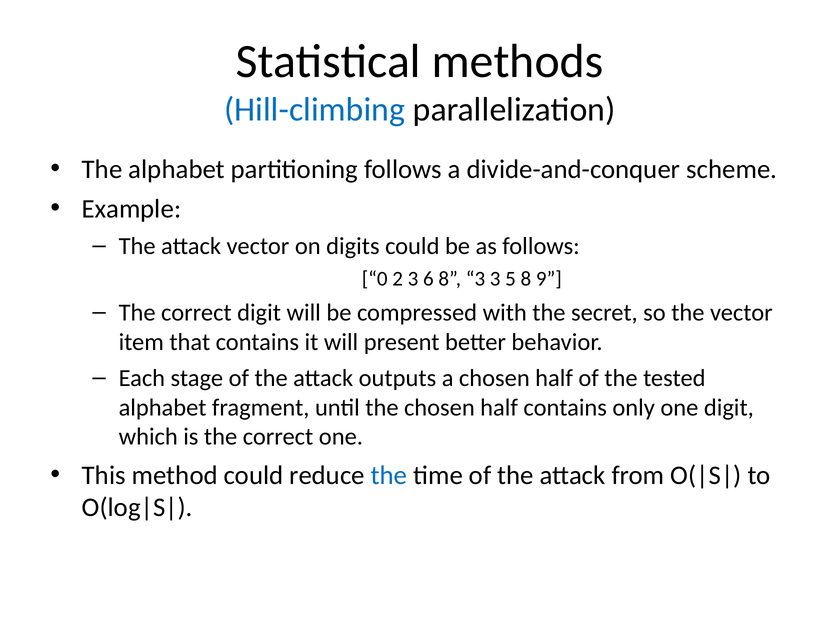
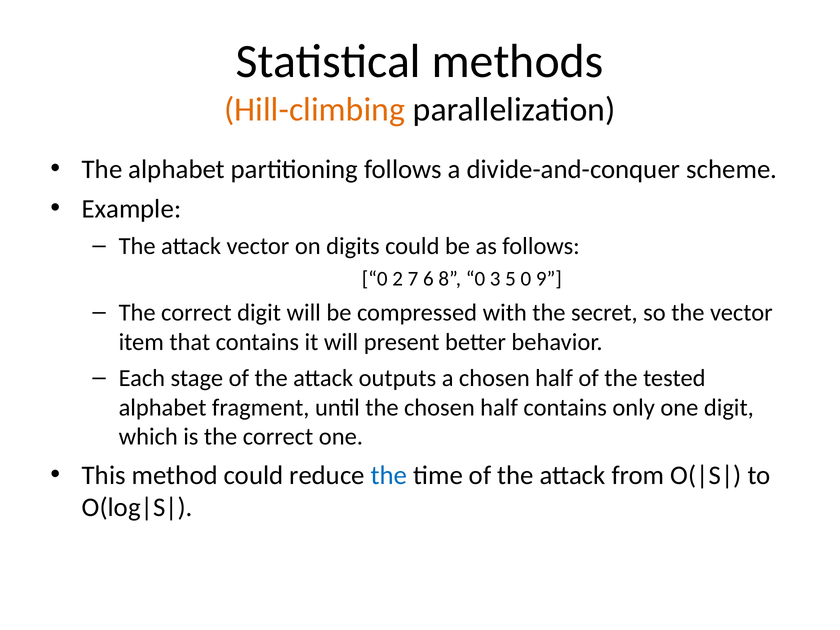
Hill-climbing colour: blue -> orange (315, 109)
2 3: 3 -> 7 (413, 279)
8 3: 3 -> 0 (475, 279)
5 8: 8 -> 0 (526, 279)
